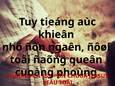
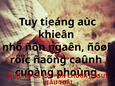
toäi: toäi -> röïc (20, 60)
queân: queân -> caûnh (86, 60)
